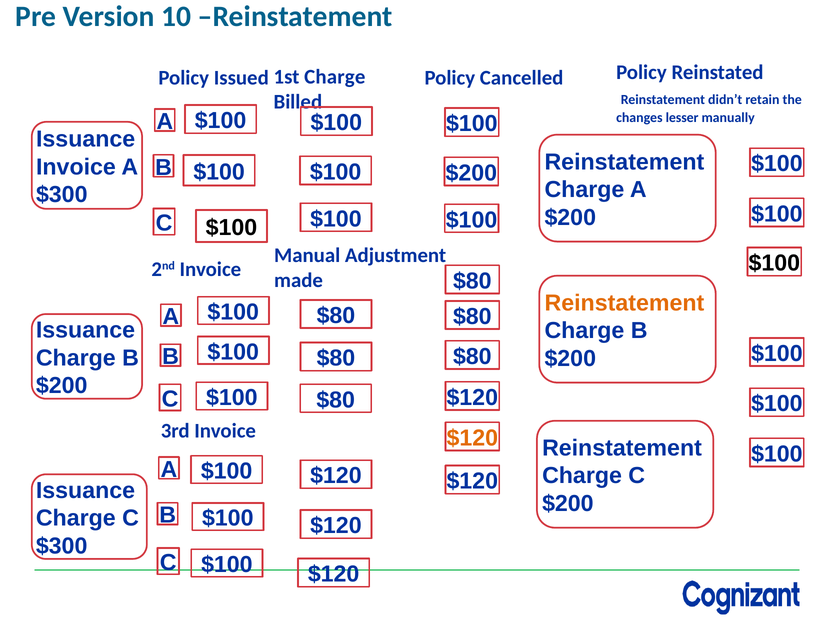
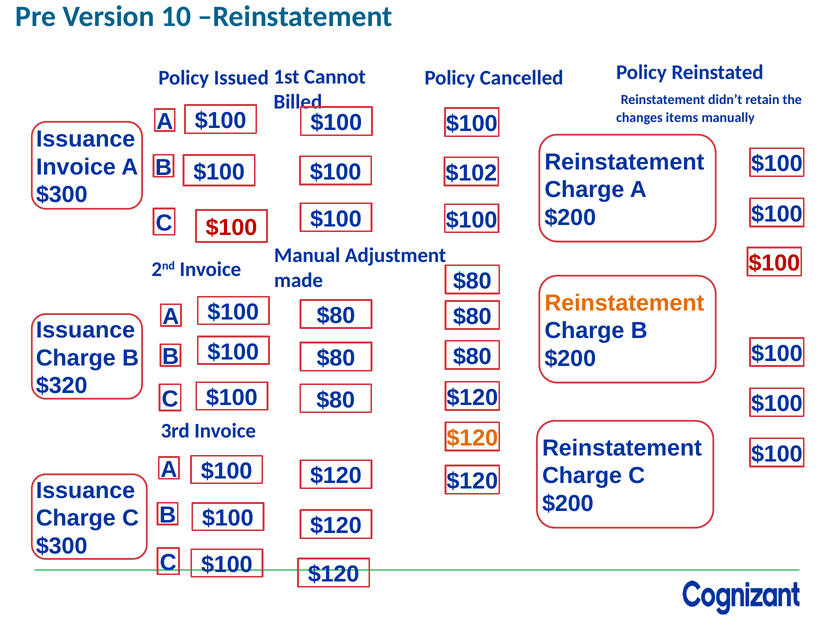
Charge: Charge -> Cannot (335, 77)
lesser: lesser -> items (682, 118)
$200: $200 -> $102 (471, 173)
$100 colour: black -> red (231, 228)
$100 colour: black -> red (774, 263)
$200: $200 -> $320 (62, 386)
